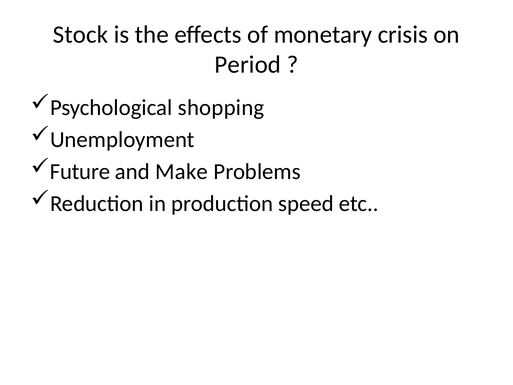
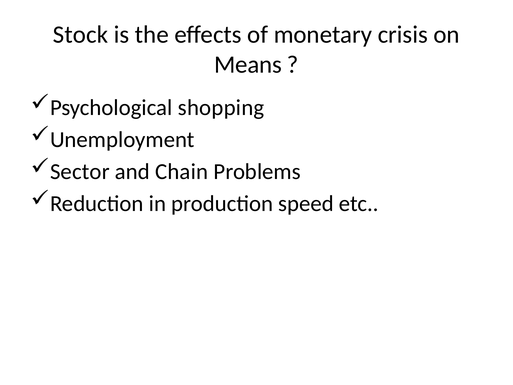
Period: Period -> Means (248, 65)
Future: Future -> Sector (80, 171)
Make: Make -> Chain (182, 171)
